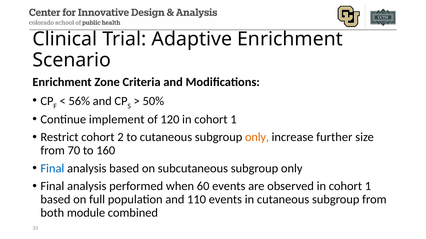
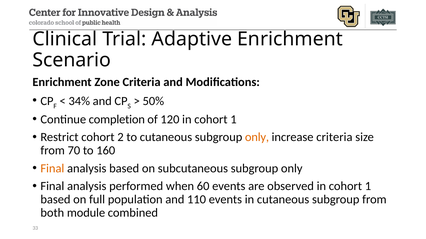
56%: 56% -> 34% (79, 101)
implement: implement -> completion (117, 120)
increase further: further -> criteria (334, 138)
Final colour: blue -> orange (52, 169)
